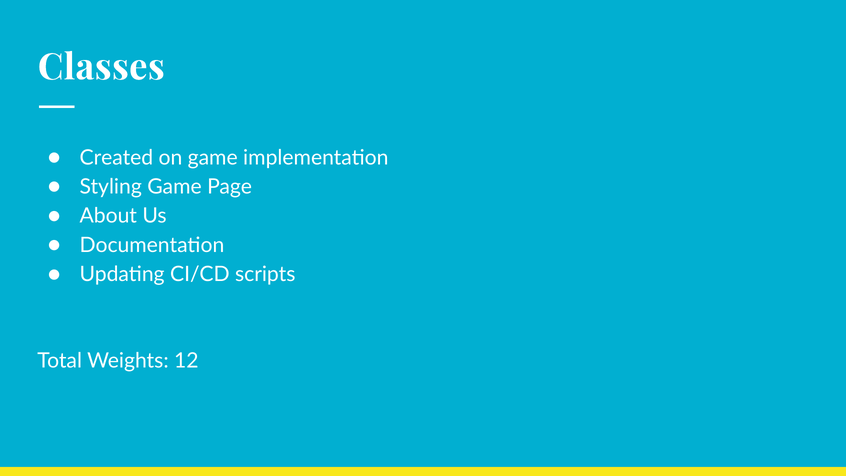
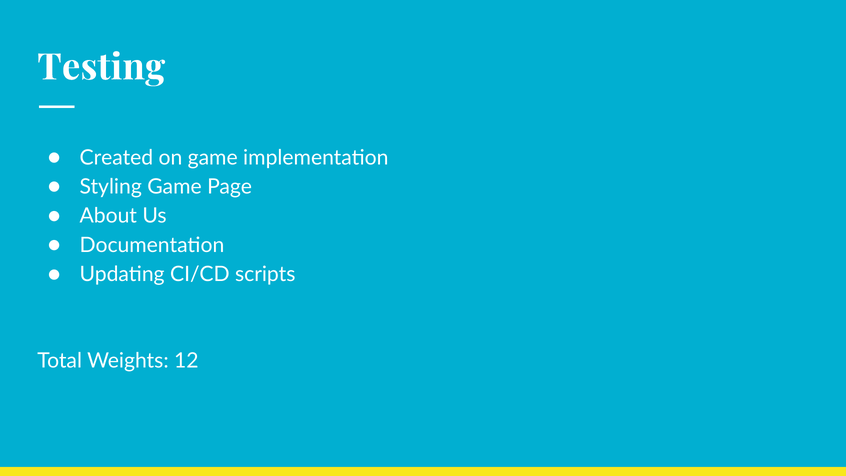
Classes: Classes -> Testing (101, 67)
